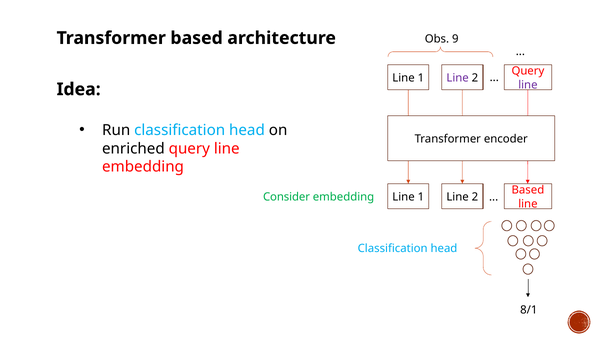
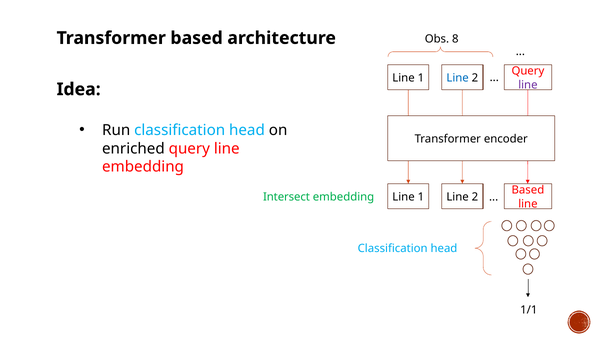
9: 9 -> 8 (455, 39)
Line colour: purple -> blue (458, 78)
Consider: Consider -> Intersect (286, 197)
8/1: 8/1 -> 1/1 (529, 310)
